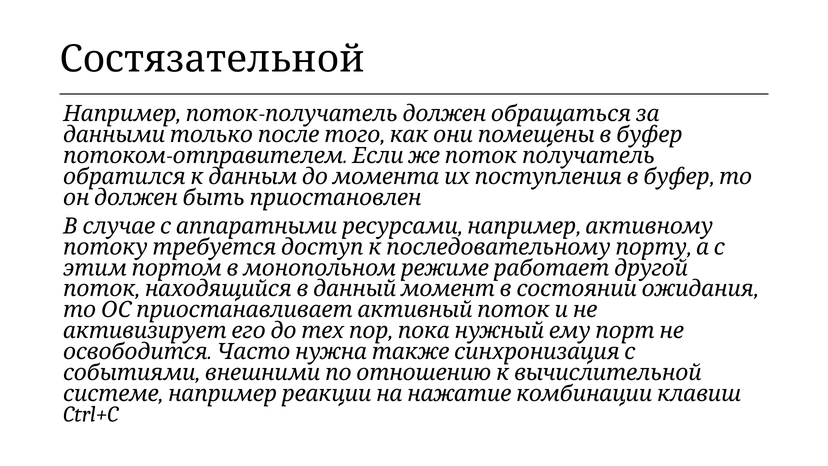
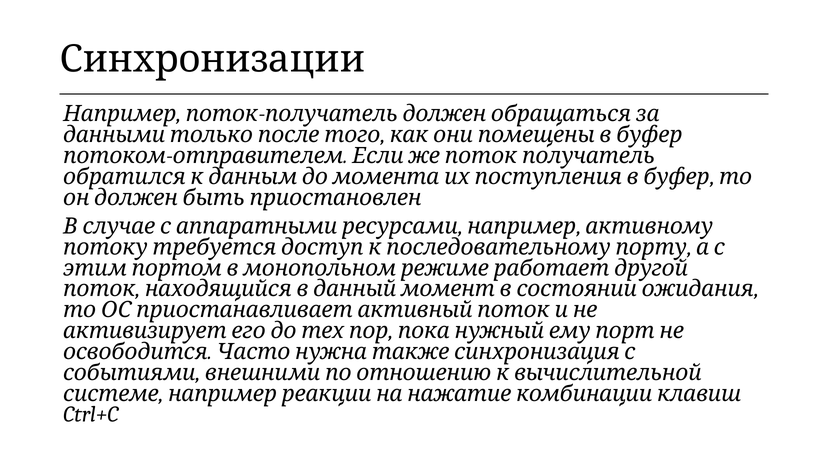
Состязательной: Состязательной -> Синхронизации (213, 59)
